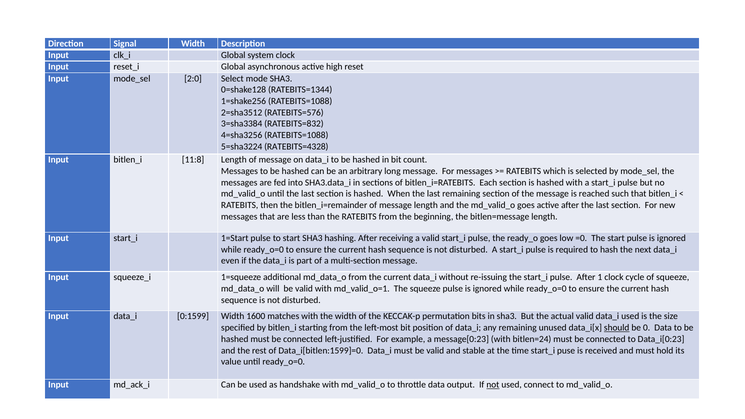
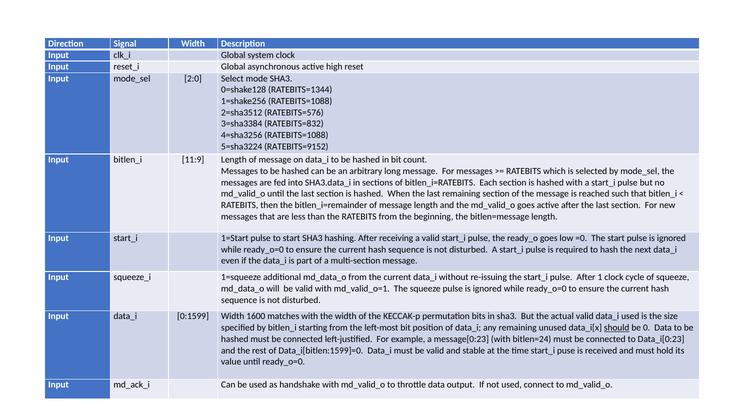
RATEBITS=4328: RATEBITS=4328 -> RATEBITS=9152 (296, 147)
11:8: 11:8 -> 11:9 (193, 160)
not underline: present -> none (493, 385)
